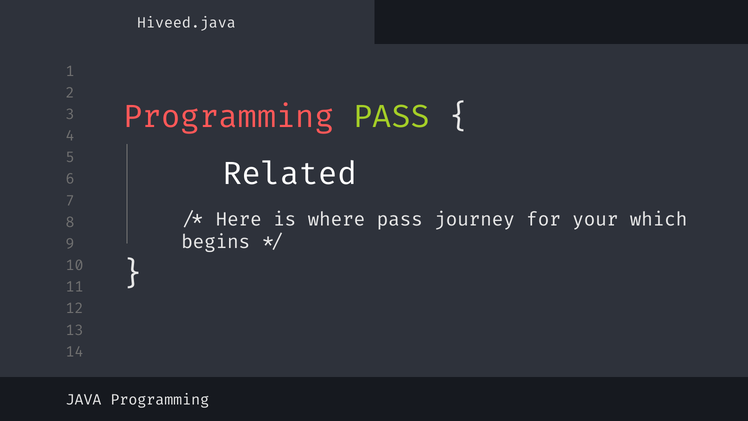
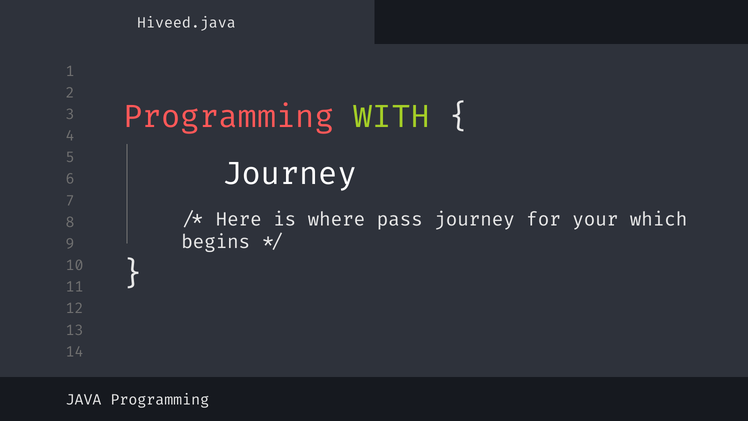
Programming PASS: PASS -> WITH (392, 117)
Related: Related -> Journey (290, 174)
